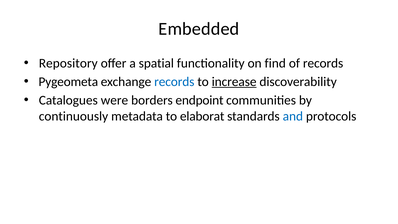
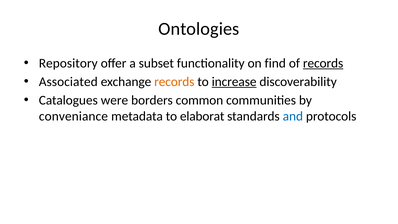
Embedded: Embedded -> Ontologies (199, 29)
spatial: spatial -> subset (156, 63)
records underline: none -> present (323, 63)
Pygeometa: Pygeometa -> Associated (68, 82)
records colour: blue -> orange (174, 82)
endpoint: endpoint -> common (199, 100)
continuously: continuously -> conveniance (73, 116)
